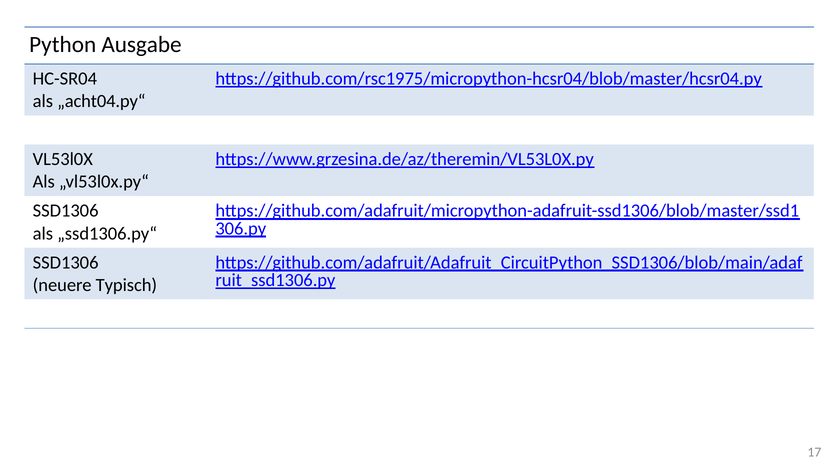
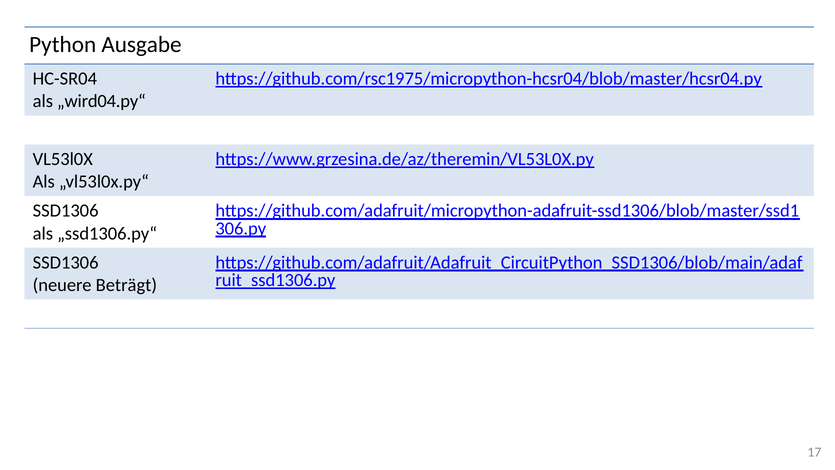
„acht04.py“: „acht04.py“ -> „wird04.py“ (101, 101)
Typisch: Typisch -> Beträgt (126, 285)
